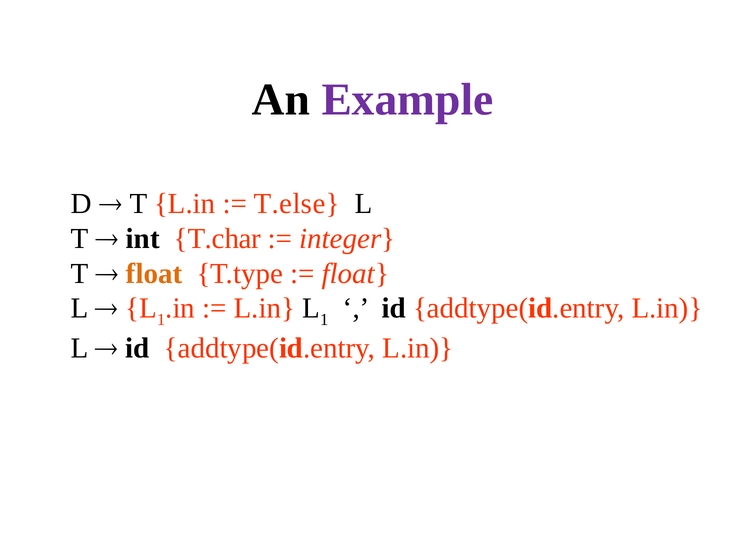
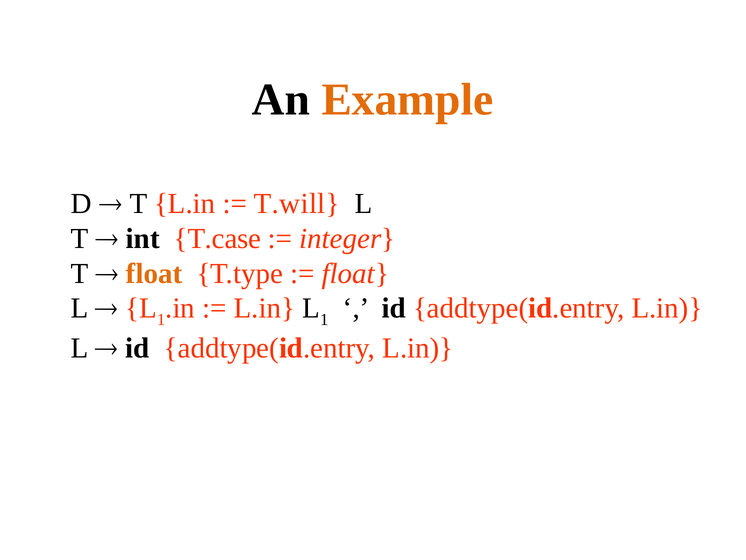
Example colour: purple -> orange (408, 100)
T.else: T.else -> T.will (297, 204)
T.char: T.char -> T.case (217, 238)
